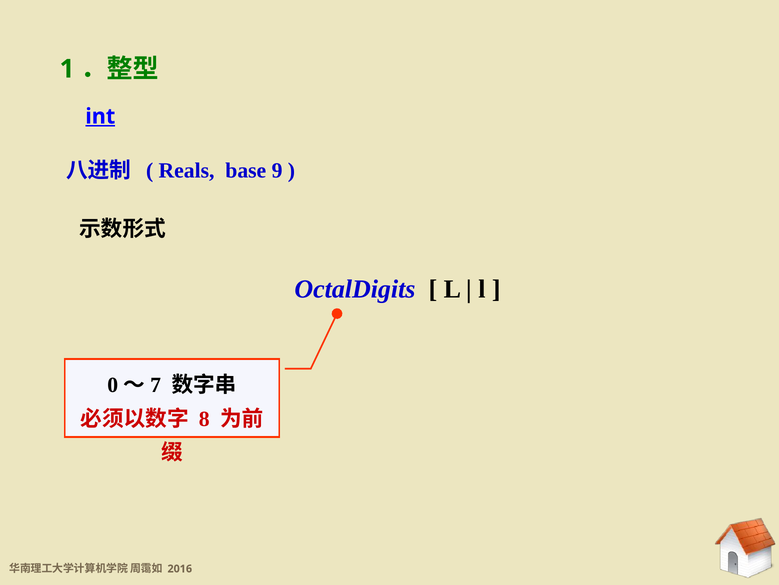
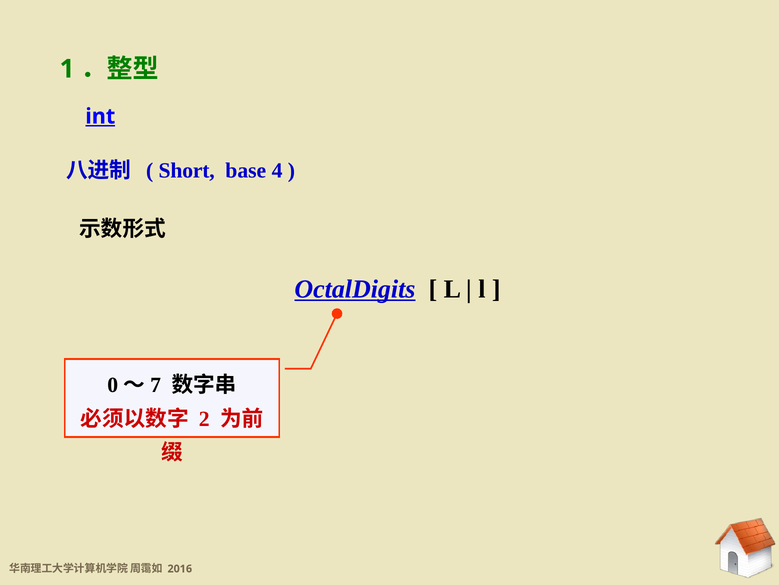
Reals: Reals -> Short (187, 170)
9: 9 -> 4 (277, 170)
OctalDigits underline: none -> present (355, 289)
8: 8 -> 2 (204, 418)
